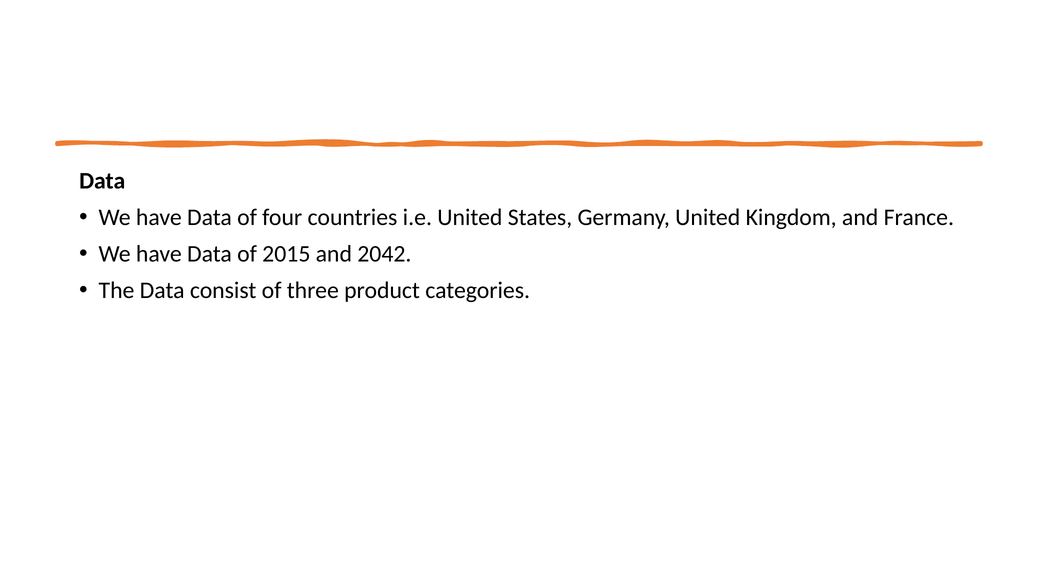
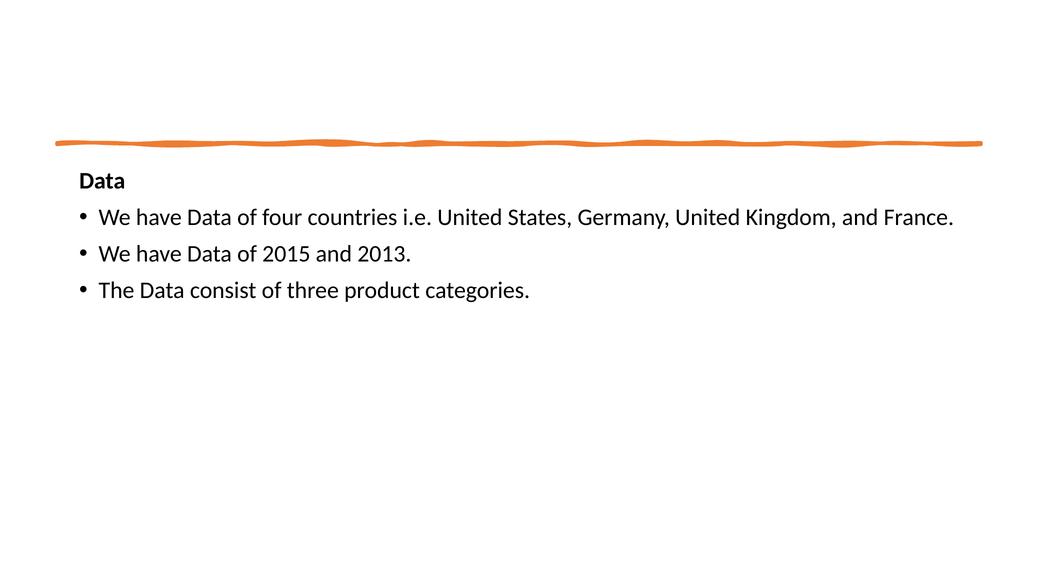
2042: 2042 -> 2013 (384, 254)
